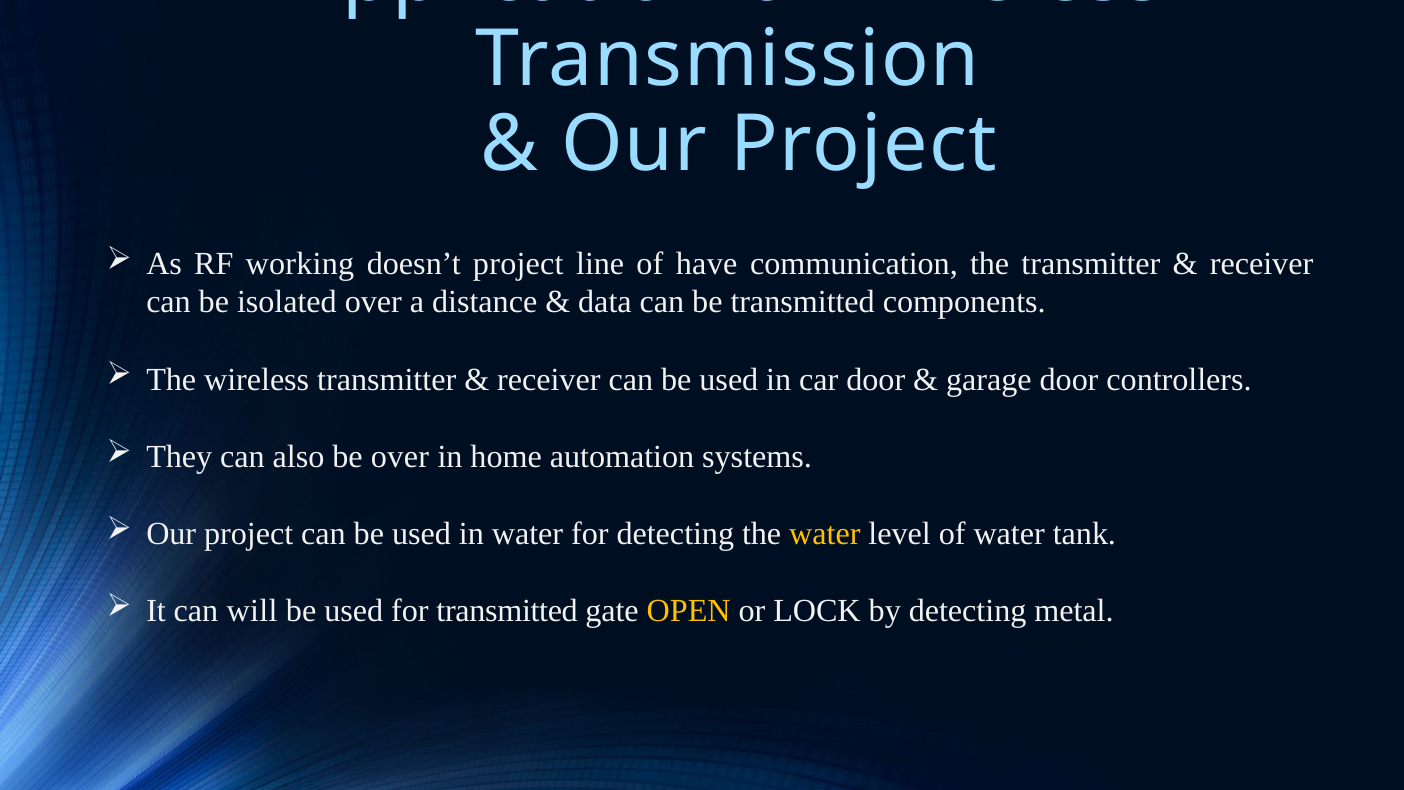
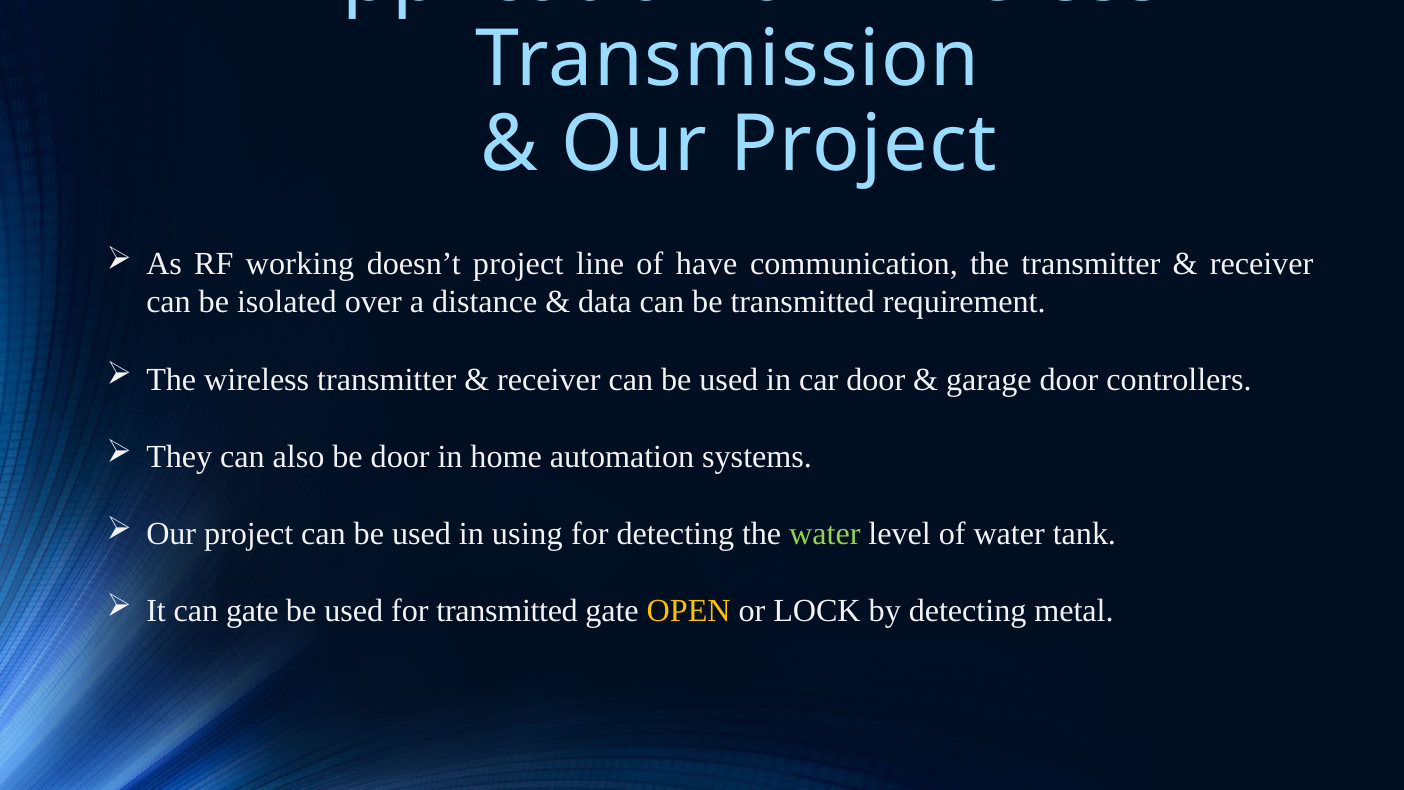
components: components -> requirement (964, 302)
be over: over -> door (400, 457)
in water: water -> using (527, 534)
water colour: yellow -> light green (825, 534)
can will: will -> gate (252, 611)
